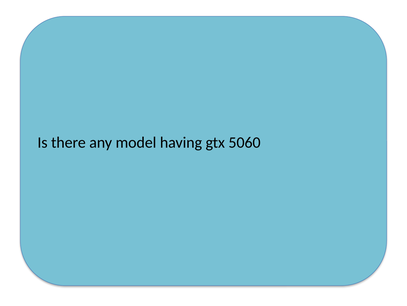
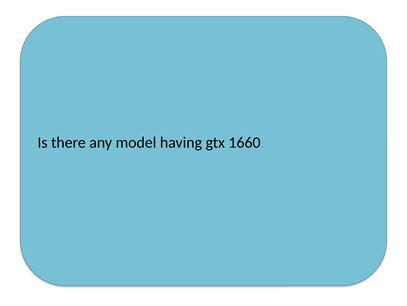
5060: 5060 -> 1660 (245, 142)
